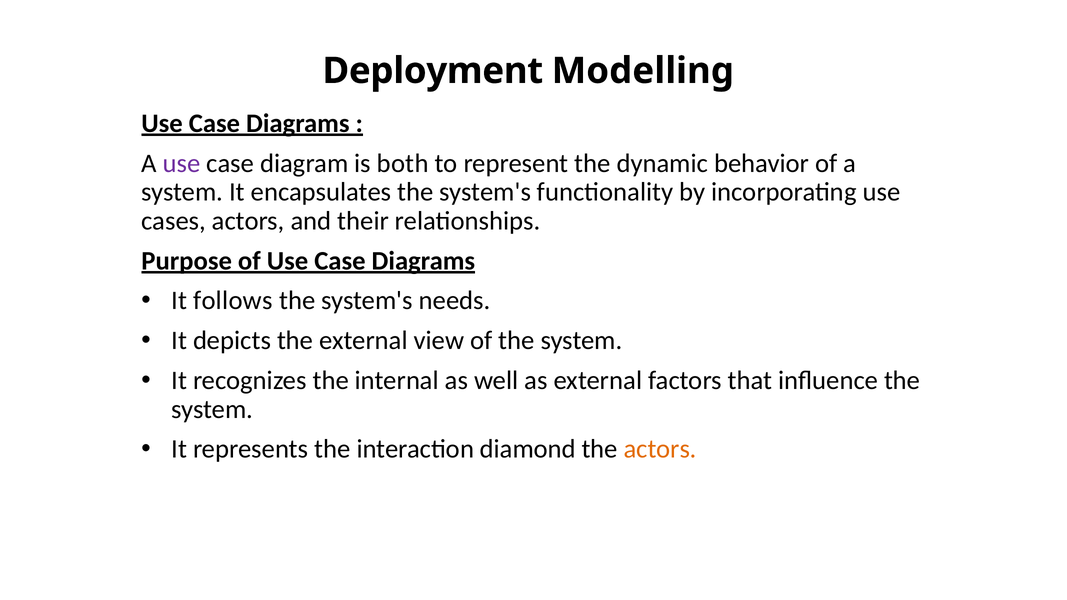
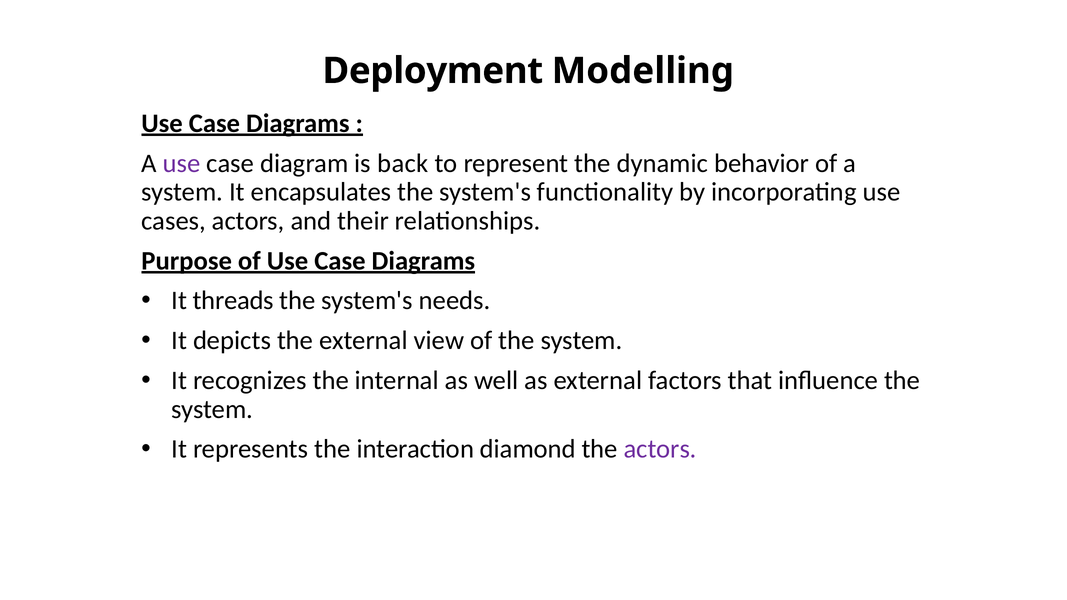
both: both -> back (403, 163)
follows: follows -> threads (233, 301)
actors colour: orange -> purple (660, 449)
